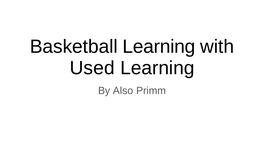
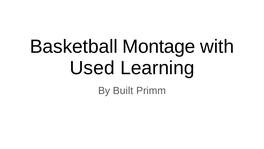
Basketball Learning: Learning -> Montage (159, 46)
Also: Also -> Built (123, 90)
